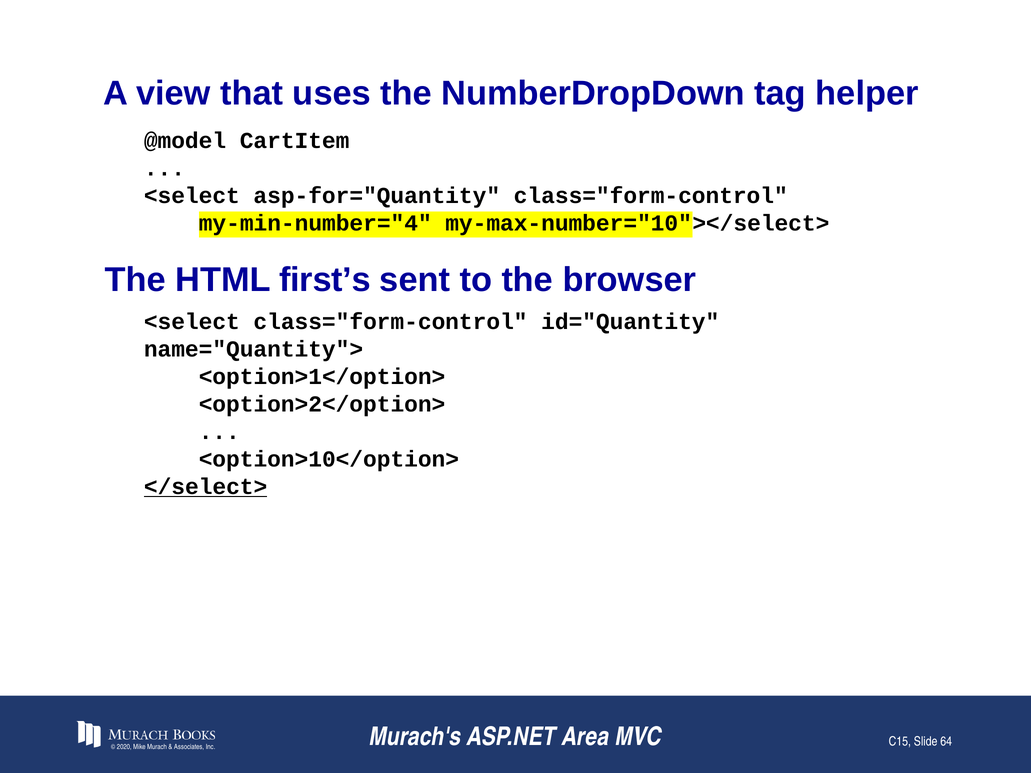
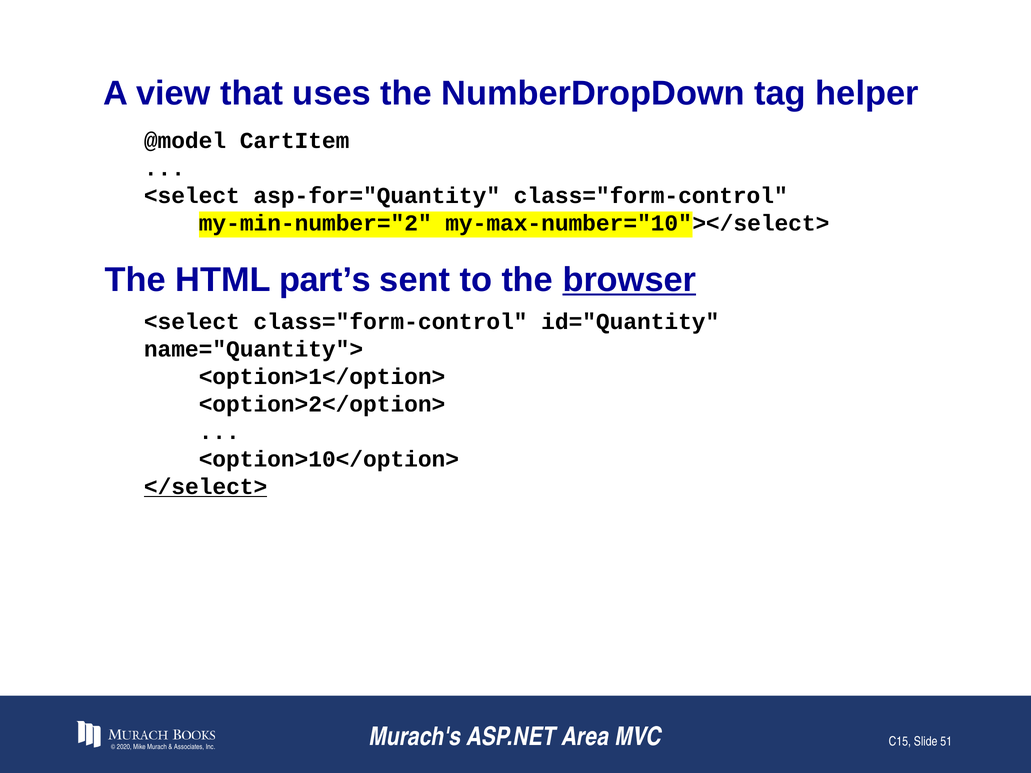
my-min-number="4: my-min-number="4 -> my-min-number="2 (315, 223)
first’s: first’s -> part’s (325, 280)
browser underline: none -> present (629, 280)
64: 64 -> 51 (946, 742)
